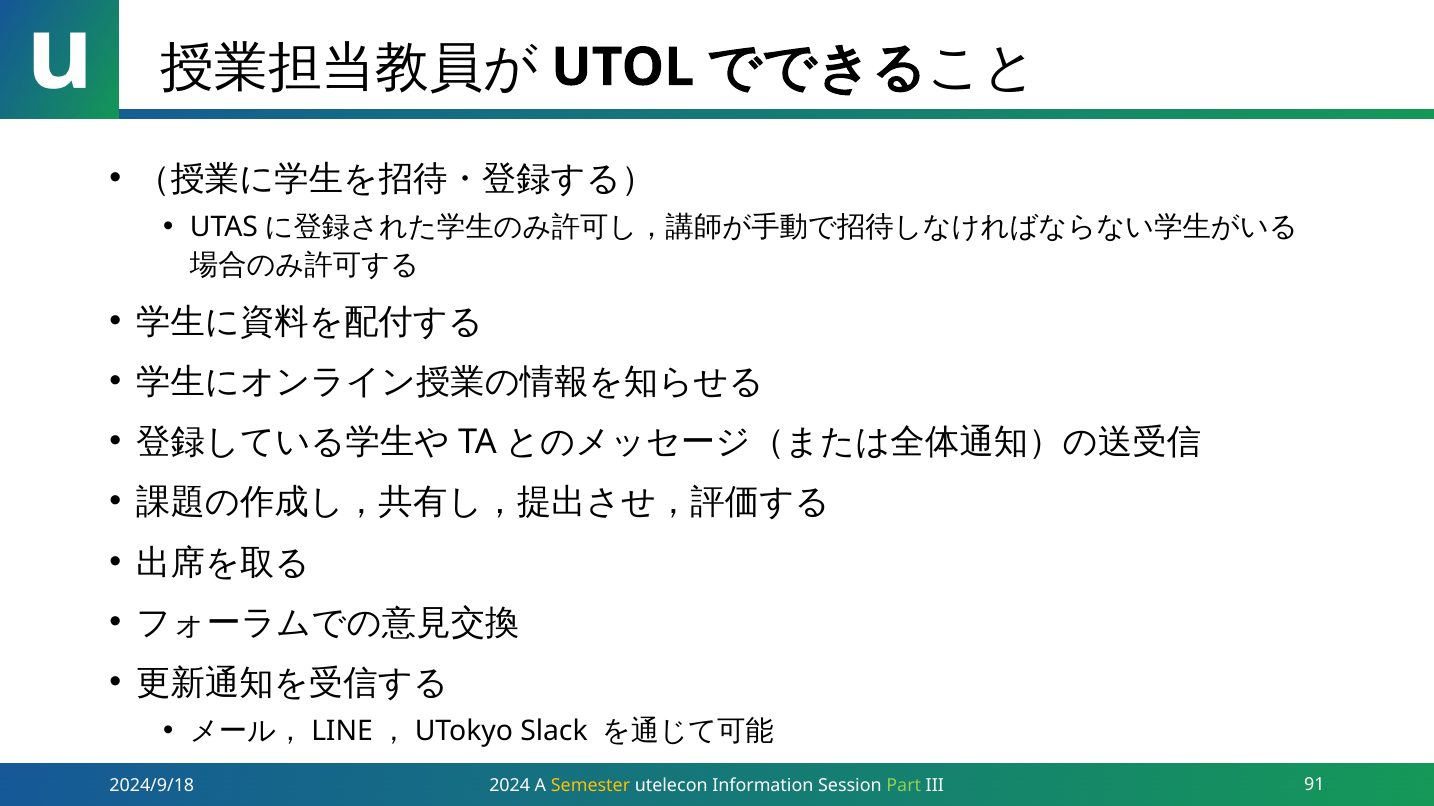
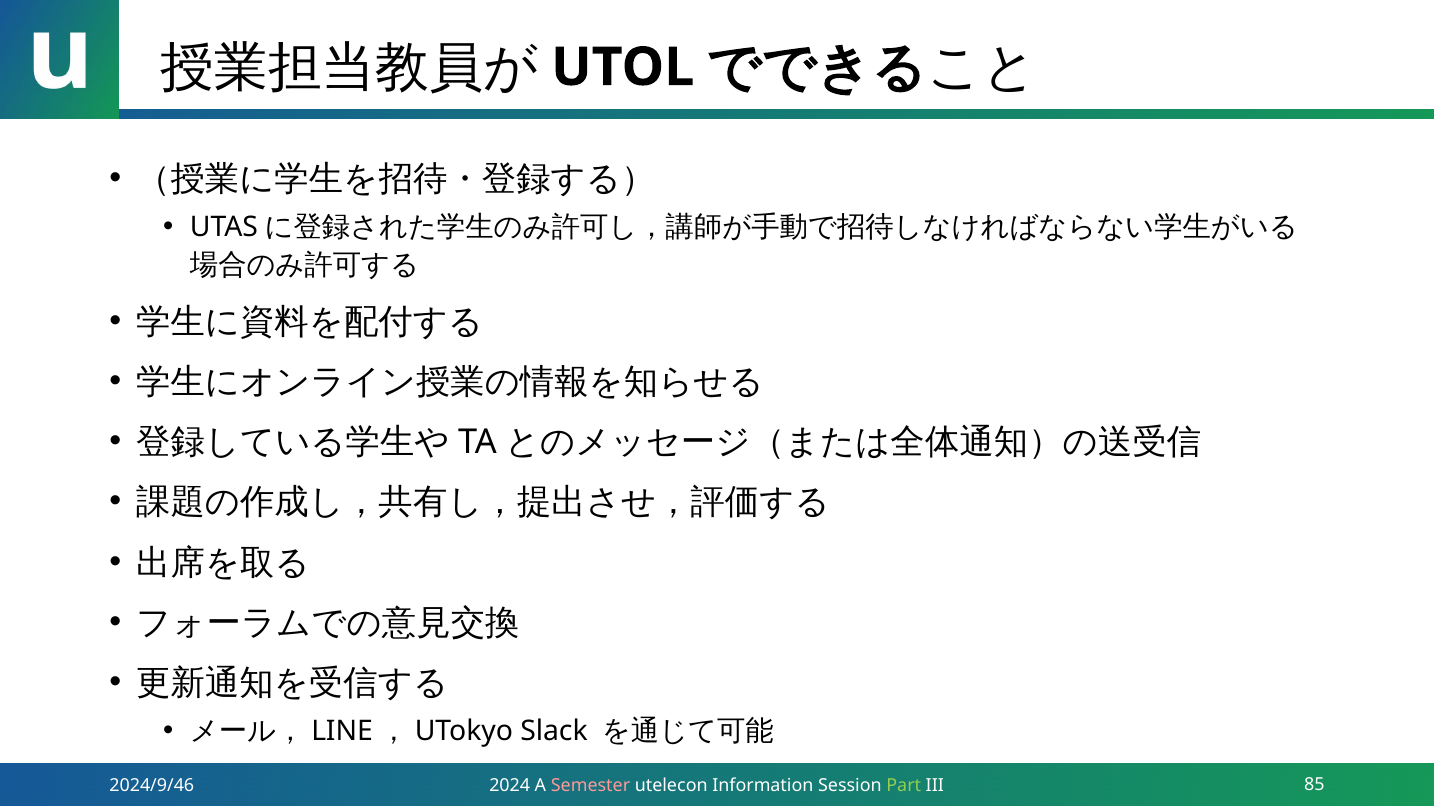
2024/9/18: 2024/9/18 -> 2024/9/46 (152, 787)
Semester colour: yellow -> pink (591, 787)
91: 91 -> 85 (1314, 785)
